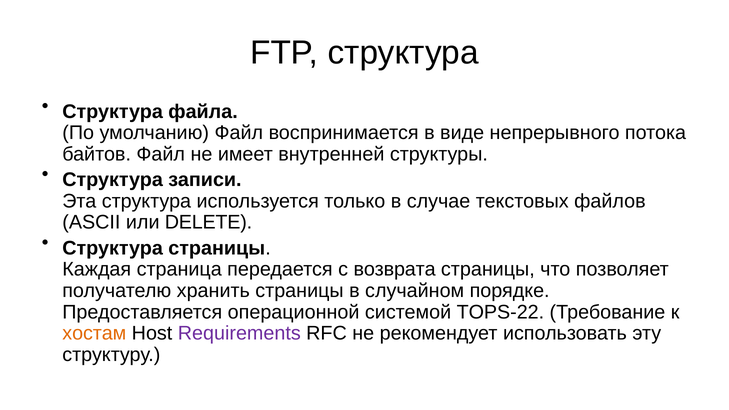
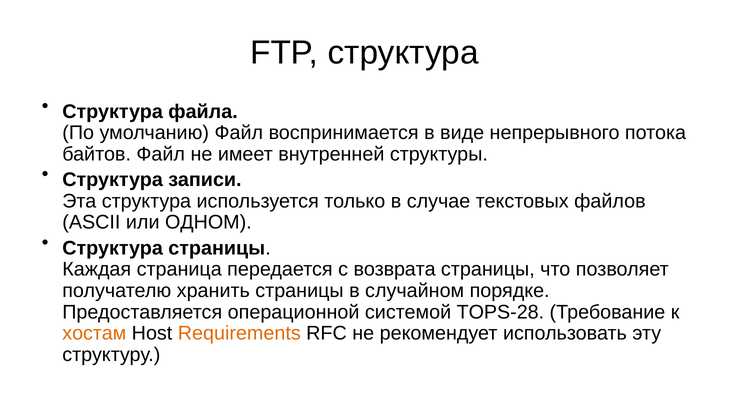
DELETE: DELETE -> ОДНОМ (208, 223)
TOPS-22: TOPS-22 -> TOPS-28 (500, 312)
Requirements colour: purple -> orange (239, 333)
